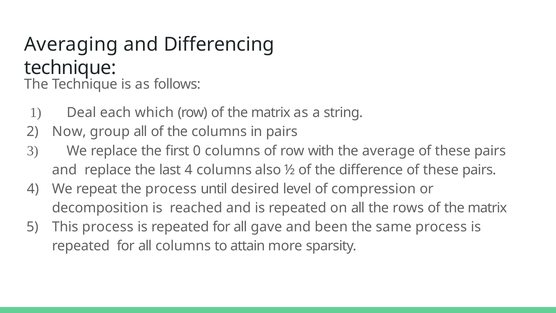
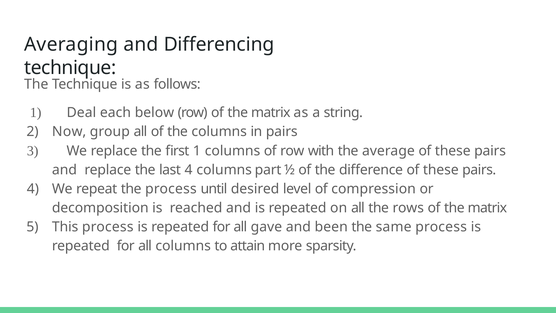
which: which -> below (154, 112)
ﬁrst 0: 0 -> 1 (197, 151)
also: also -> part (268, 170)
